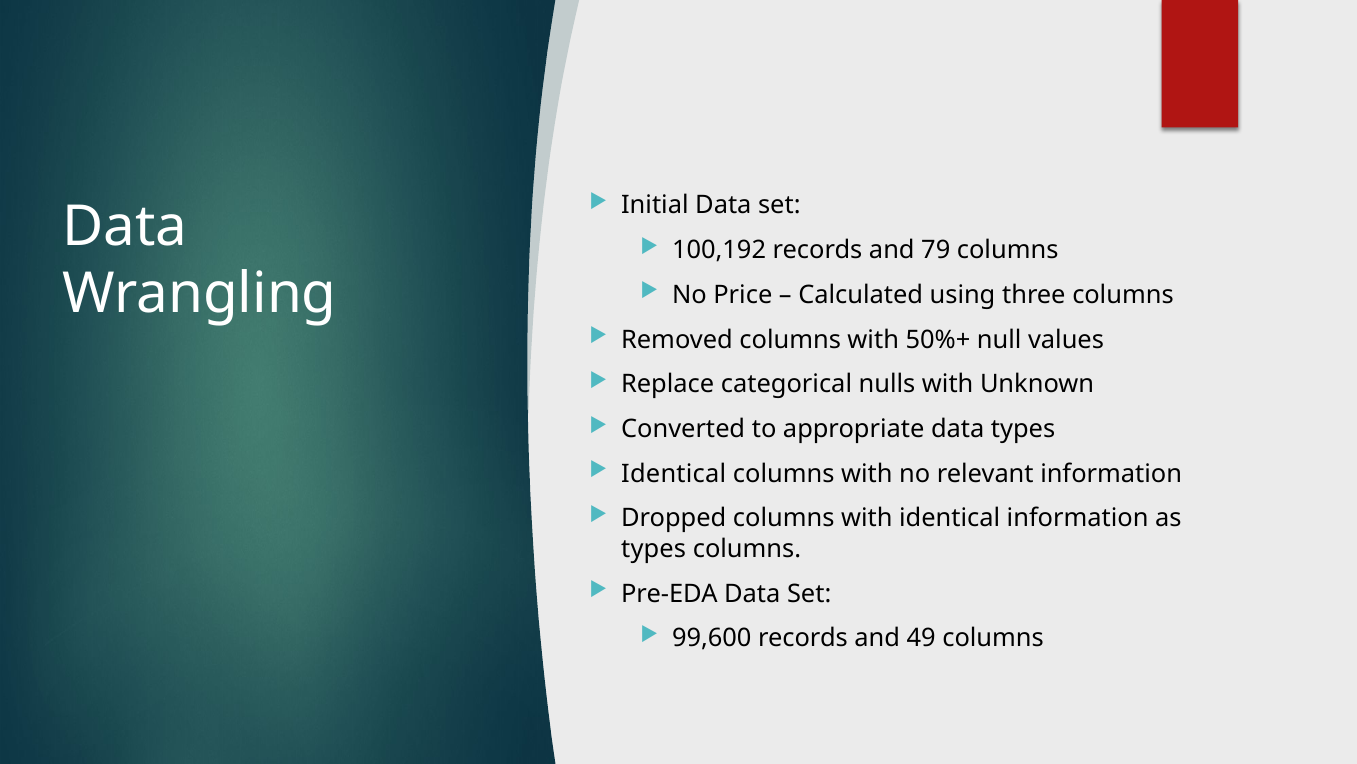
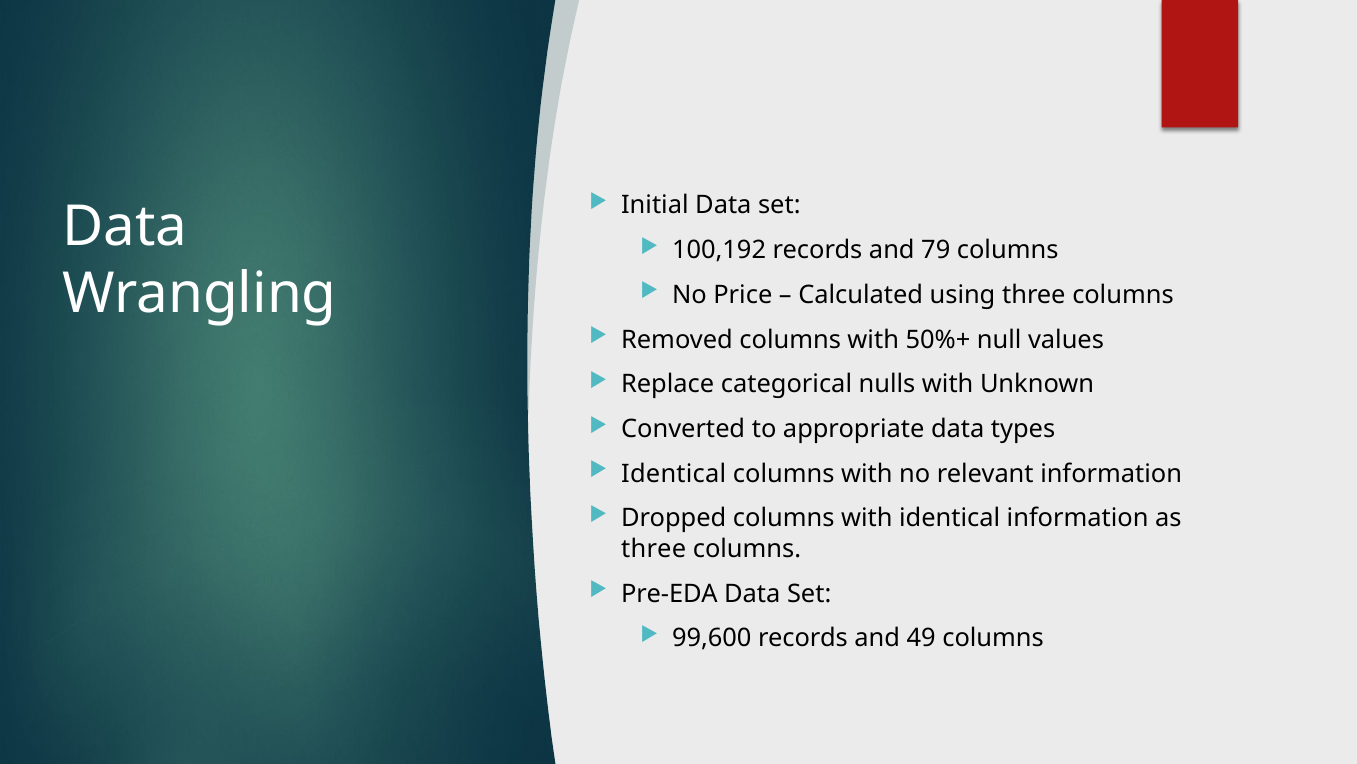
types: types -> three (654, 549)
